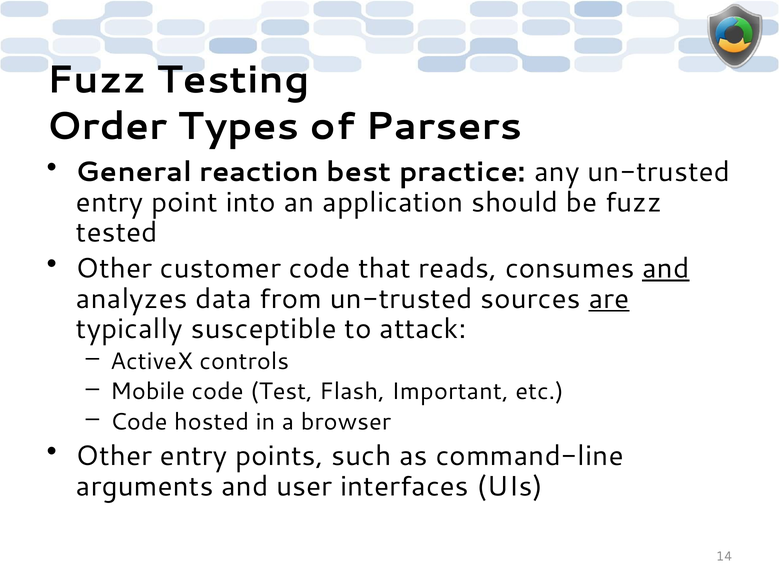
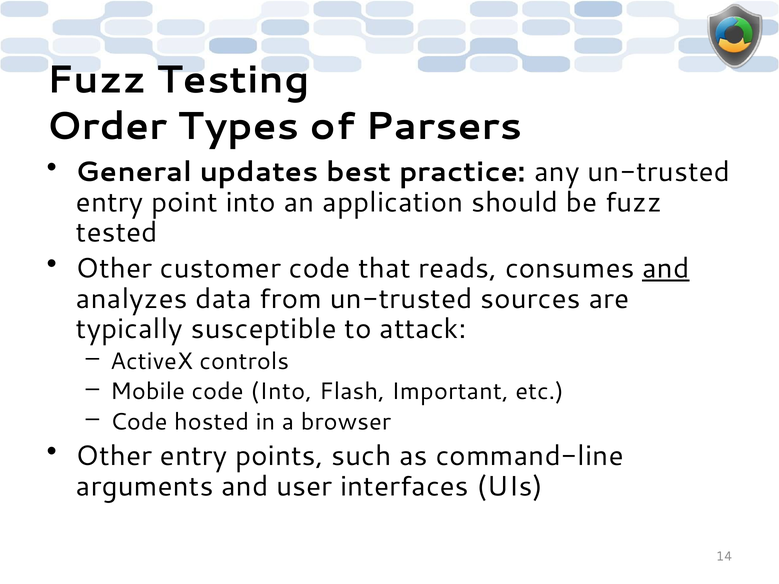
reaction: reaction -> updates (259, 172)
are underline: present -> none (609, 299)
code Test: Test -> Into (281, 392)
